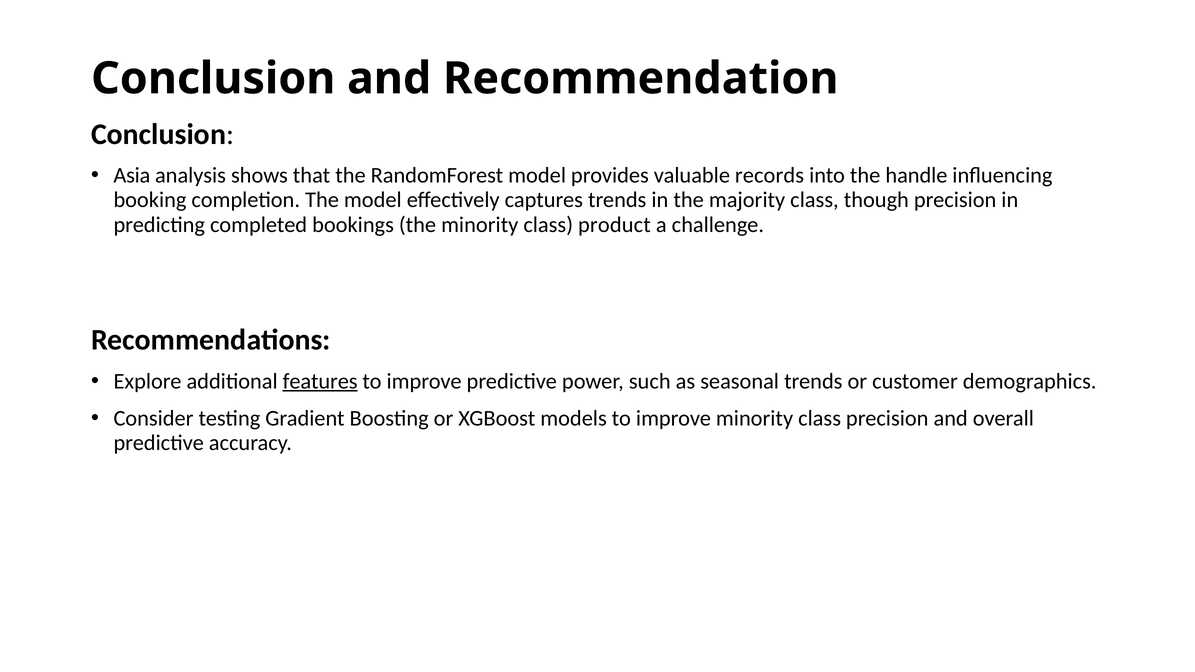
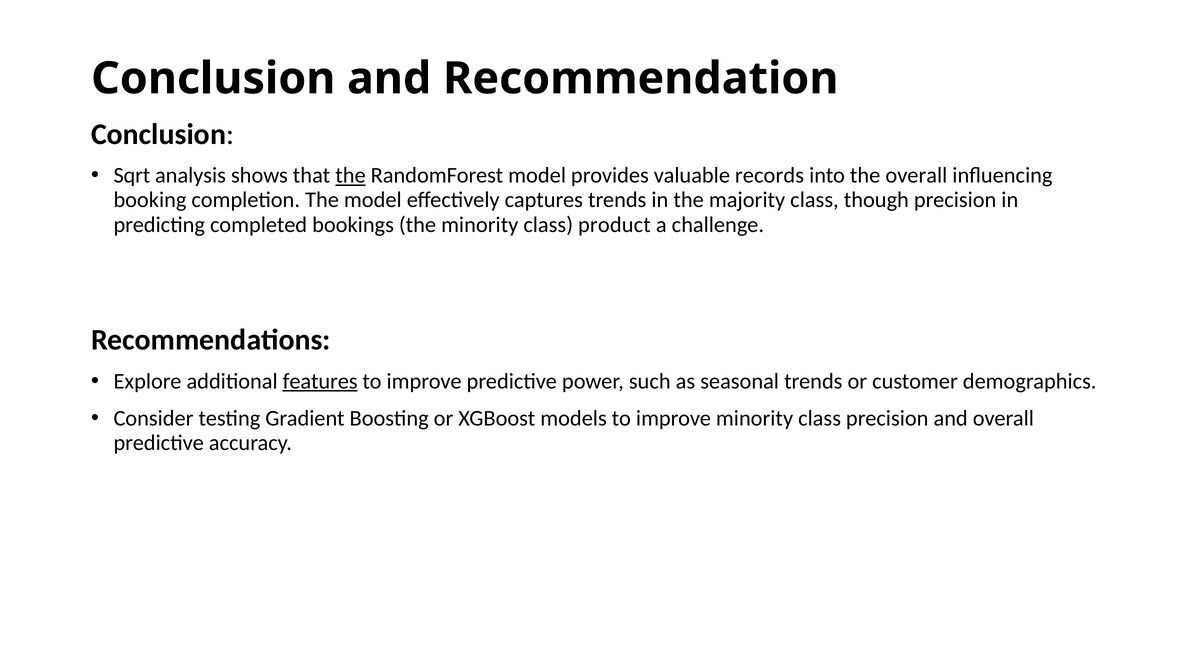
Asia: Asia -> Sqrt (132, 176)
the underline: none -> present (350, 176)
the handle: handle -> overall (916, 176)
